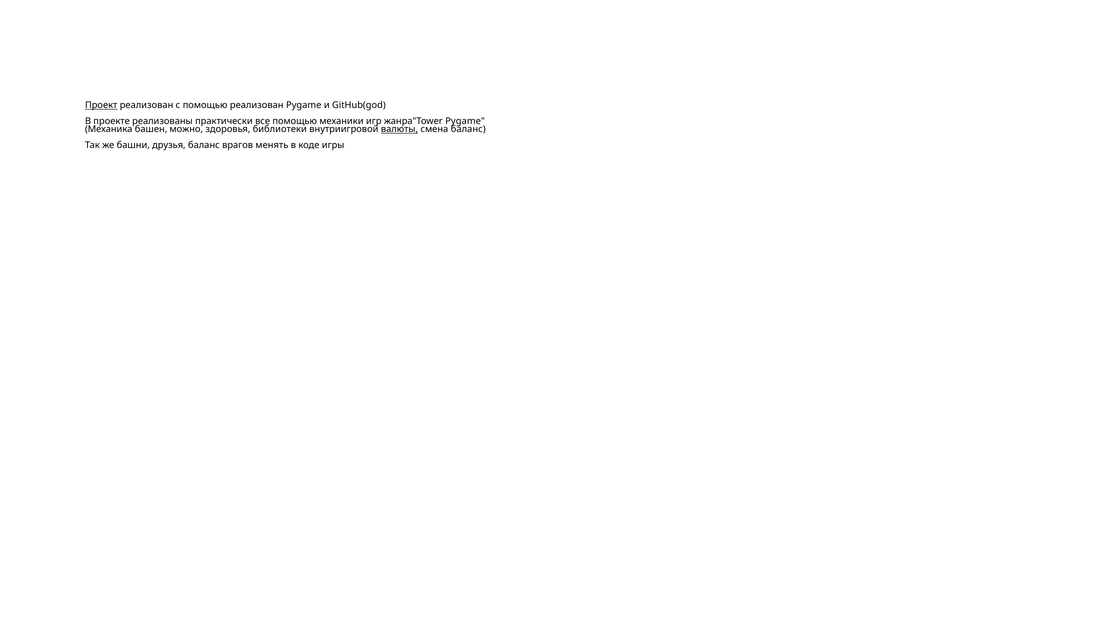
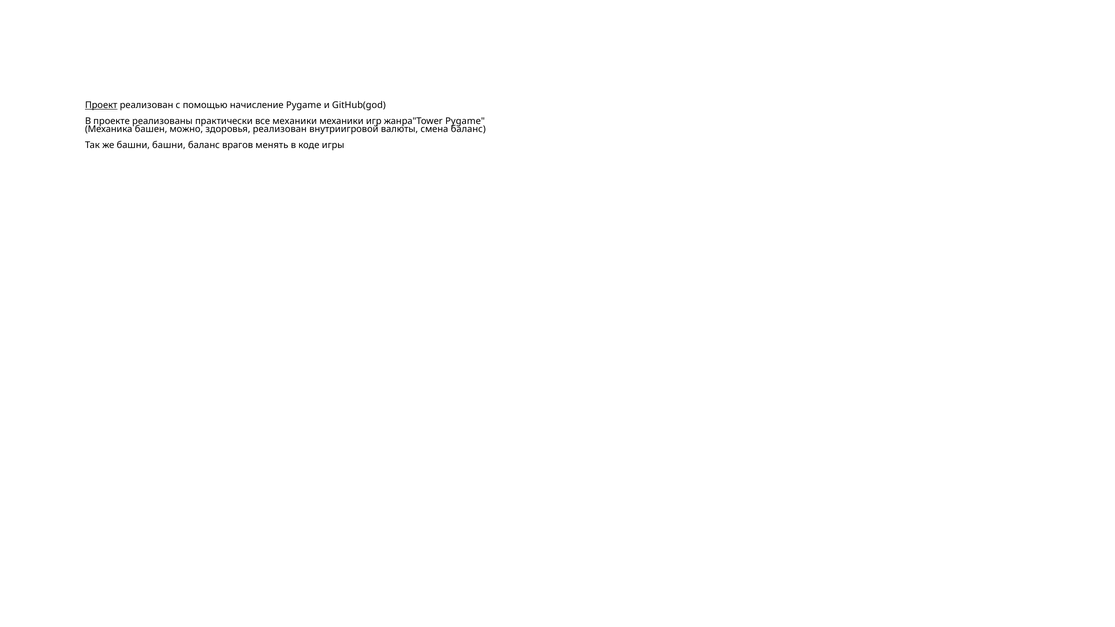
помощью реализован: реализован -> начисление (257, 105)
все помощью: помощью -> механики (295, 121)
здоровья библиотеки: библиотеки -> реализован (280, 129)
валюты underline: present -> none (399, 129)
башни друзья: друзья -> башни (169, 145)
